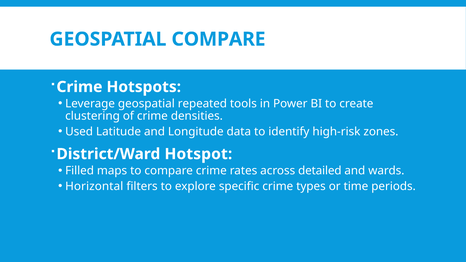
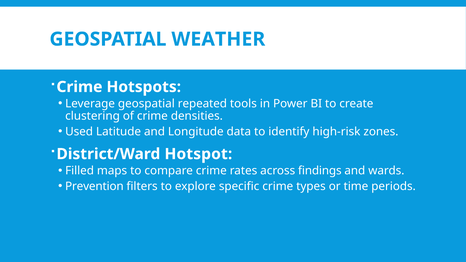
GEOSPATIAL COMPARE: COMPARE -> WEATHER (218, 39)
detailed: detailed -> findings (320, 171)
Horizontal: Horizontal -> Prevention (94, 186)
